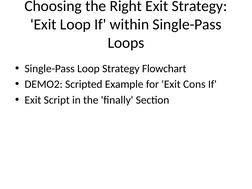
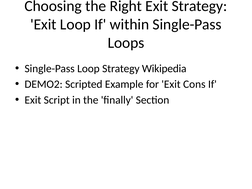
Flowchart: Flowchart -> Wikipedia (164, 69)
